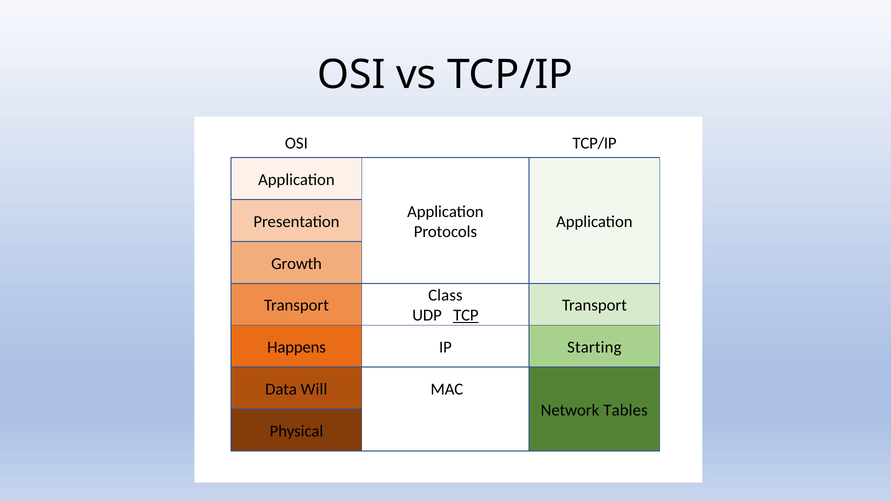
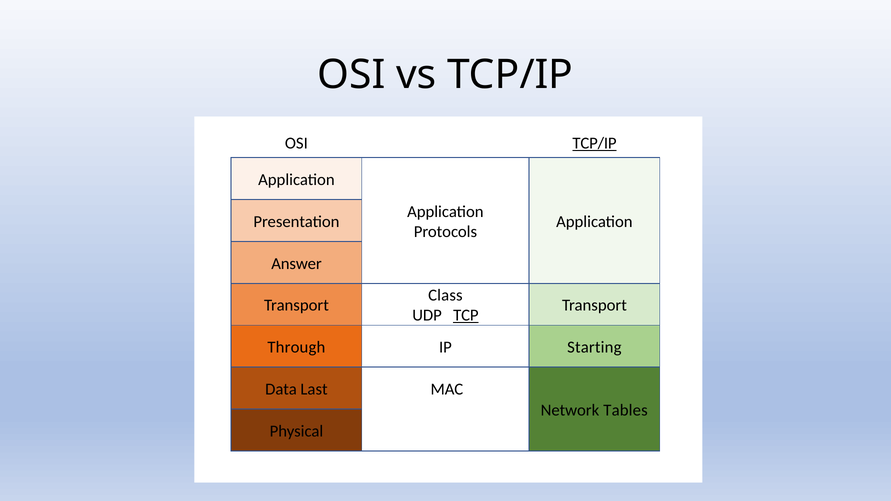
TCP/IP underline: none -> present (595, 143)
Growth: Growth -> Answer (297, 264)
Happens: Happens -> Through (296, 347)
Will: Will -> Last (314, 389)
